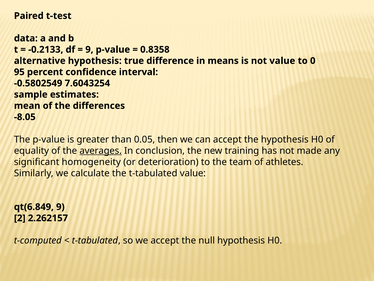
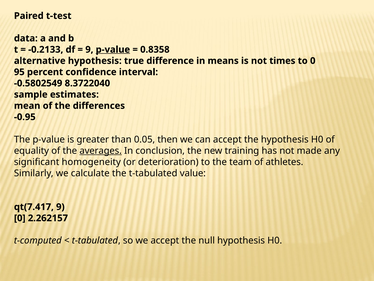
p-value underline: none -> present (113, 49)
not value: value -> times (282, 61)
7.6043254: 7.6043254 -> 8.3722040 (87, 83)
-8.05: -8.05 -> -0.95 (25, 117)
qt(6.849: qt(6.849 -> qt(7.417 (34, 207)
2: 2 -> 0 (20, 218)
